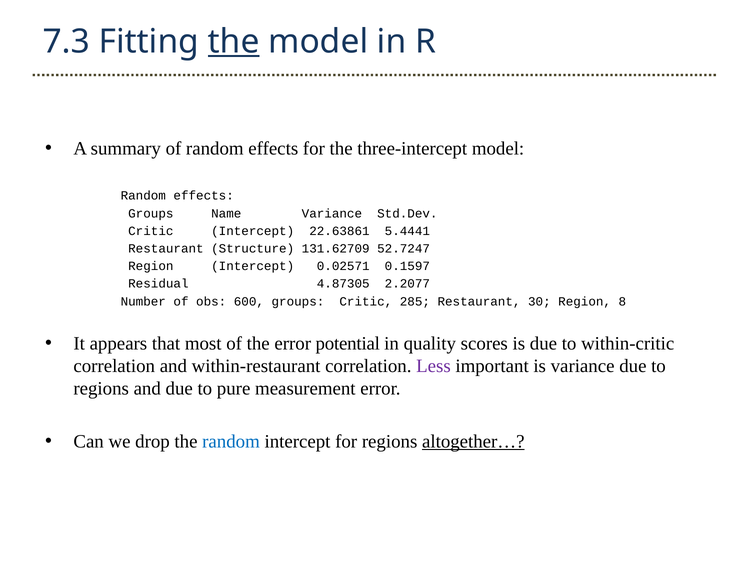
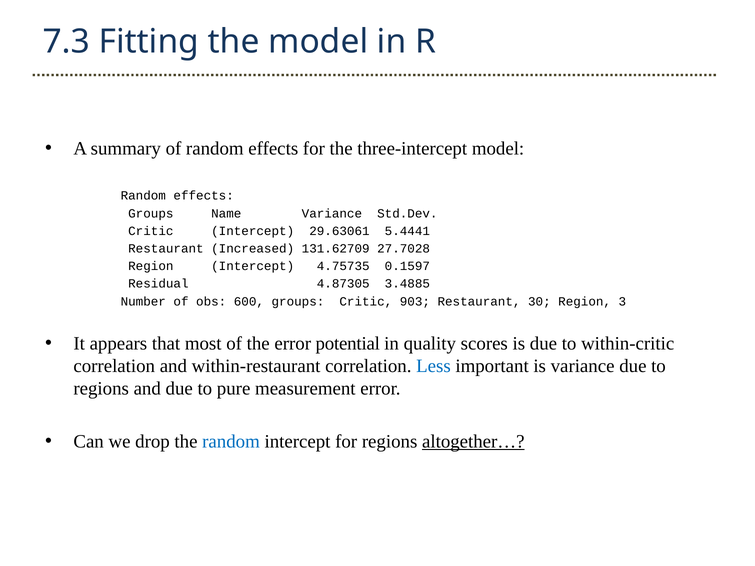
the underline: present -> none (234, 42)
22.63861: 22.63861 -> 29.63061 (339, 231)
Structure: Structure -> Increased (253, 249)
52.7247: 52.7247 -> 27.7028 (404, 249)
0.02571: 0.02571 -> 4.75735 (343, 266)
2.2077: 2.2077 -> 3.4885 (407, 284)
285: 285 -> 903 (415, 302)
8: 8 -> 3 (622, 302)
Less colour: purple -> blue (433, 366)
